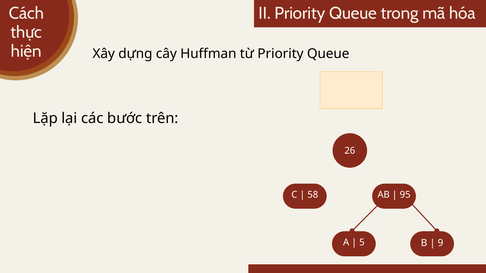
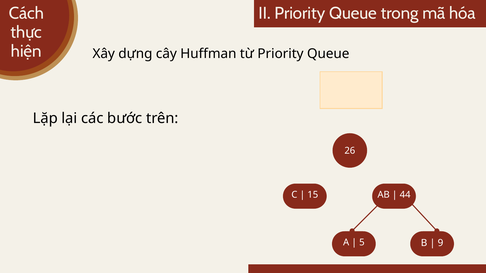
58: 58 -> 15 (313, 195)
95: 95 -> 44 (405, 195)
